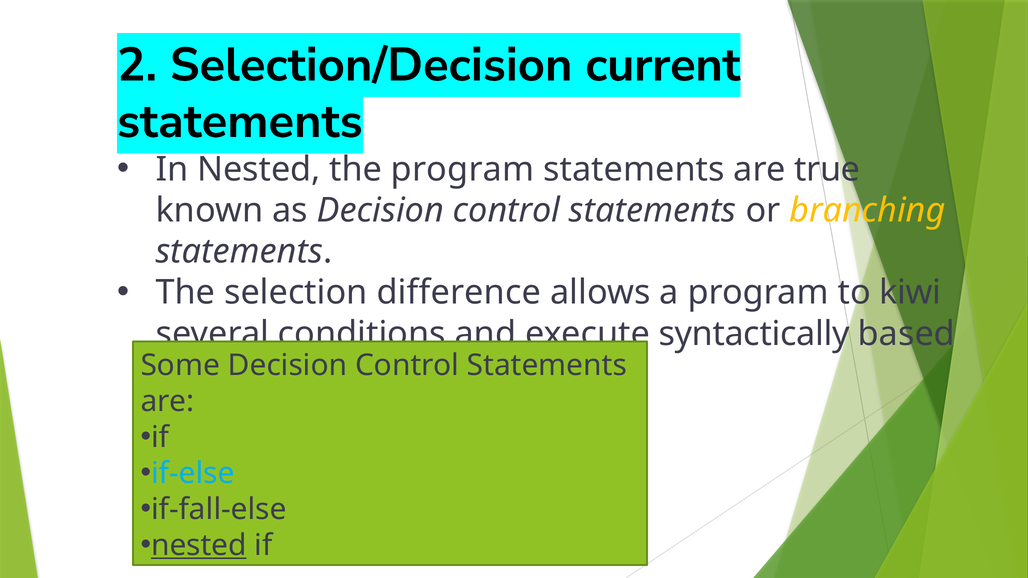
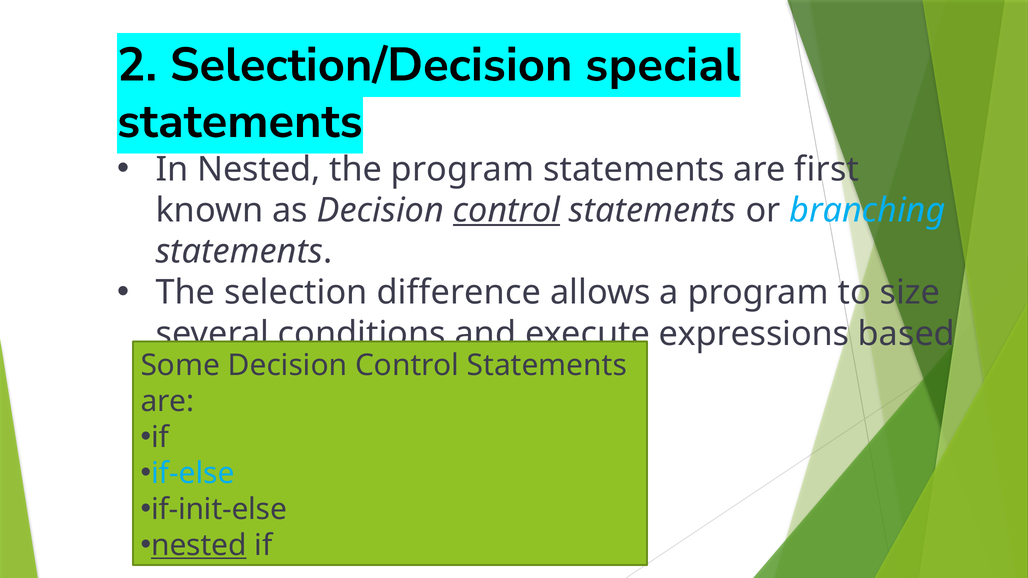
current: current -> special (662, 65)
are true: true -> first (827, 169)
control underline: none -> present (507, 211)
branching colour: yellow -> light blue (867, 211)
kiwi: kiwi -> size (910, 293)
syntactically: syntactically -> expressions (754, 334)
if-fall-else: if-fall-else -> if-init-else (219, 510)
